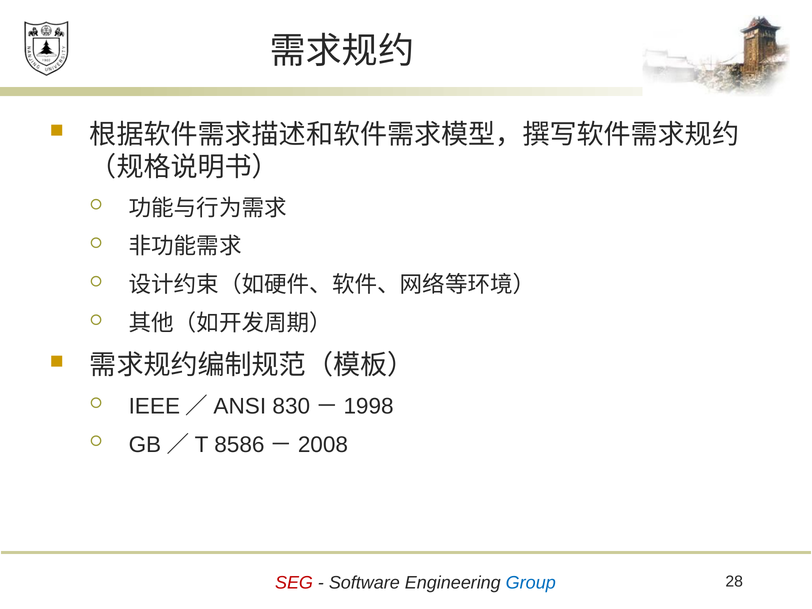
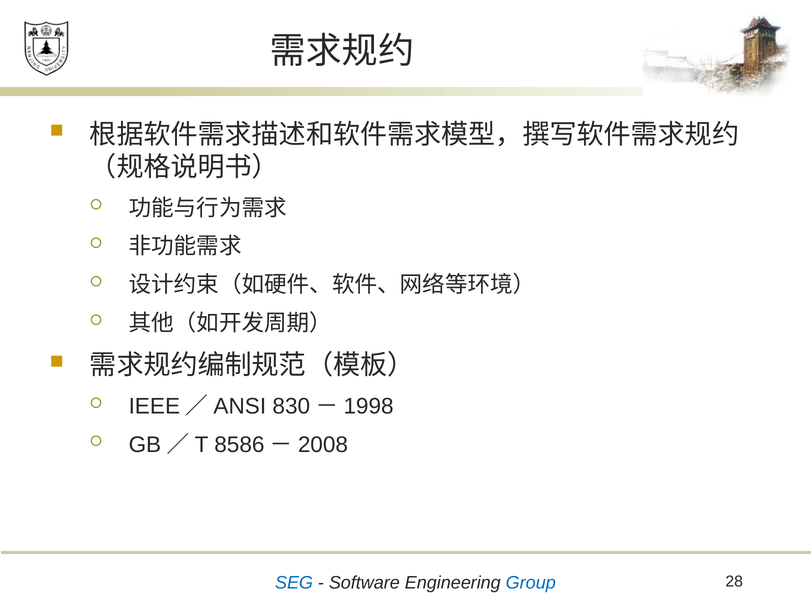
SEG colour: red -> blue (294, 583)
